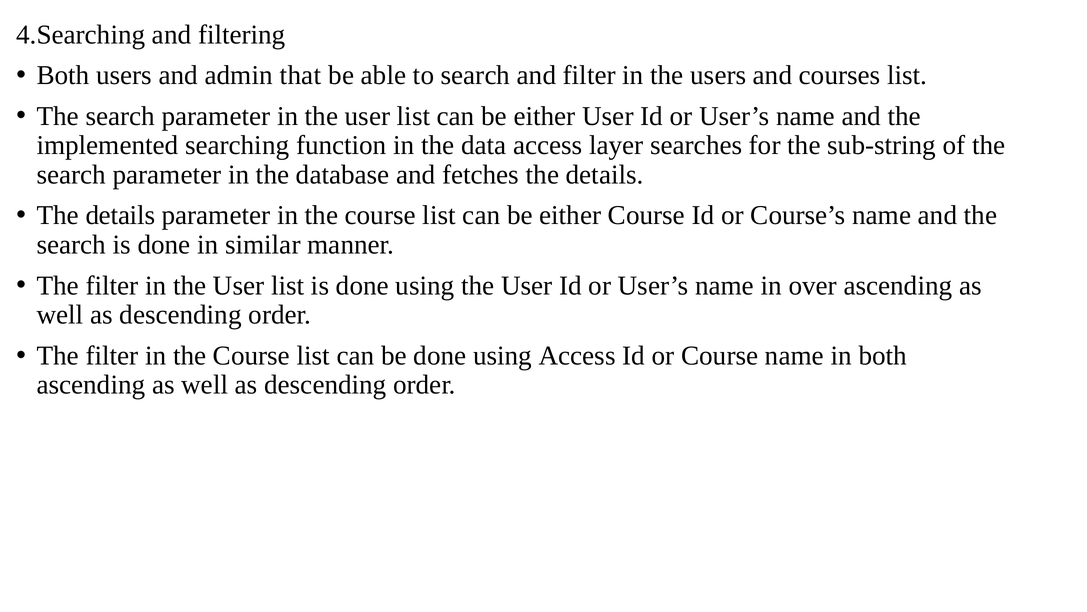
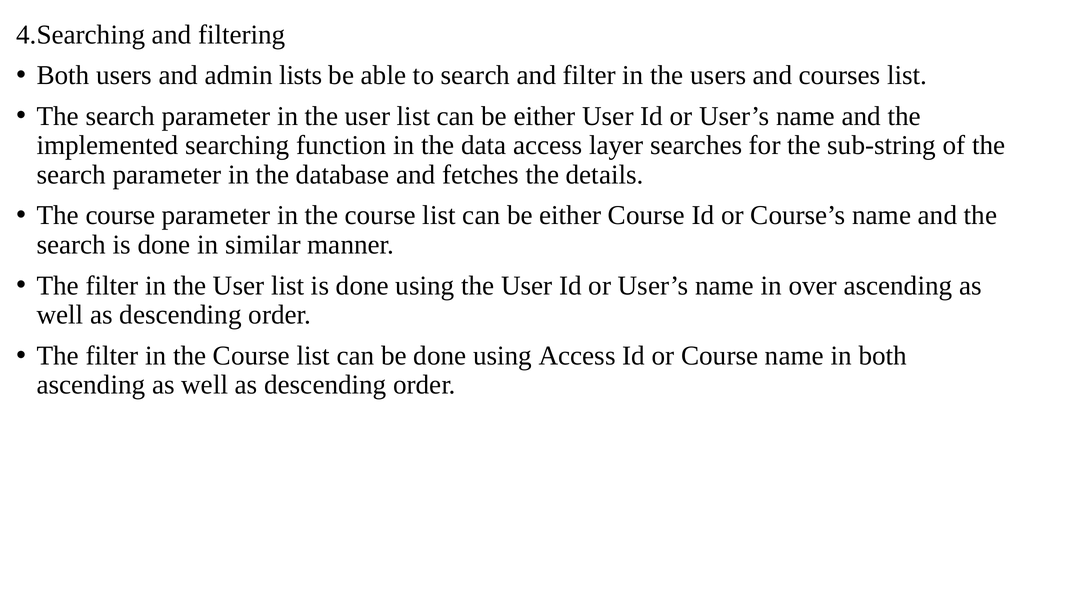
that: that -> lists (301, 75)
details: details -> course (120, 215)
